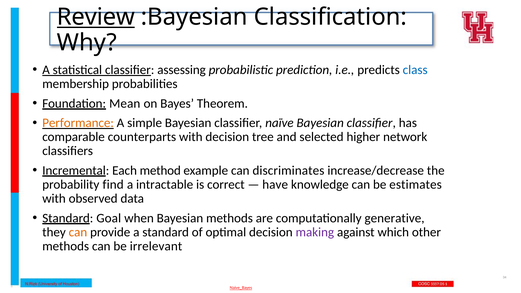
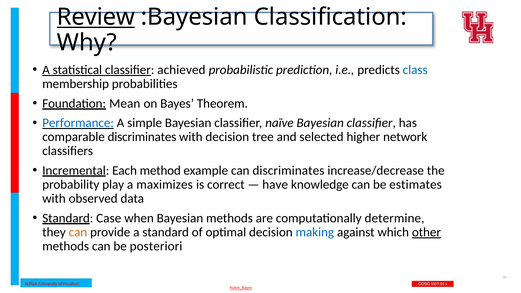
assessing: assessing -> achieved (181, 70)
Performance colour: orange -> blue (78, 123)
comparable counterparts: counterparts -> discriminates (142, 137)
find: find -> play (113, 185)
intractable: intractable -> maximizes (165, 185)
Goal: Goal -> Case (109, 218)
generative: generative -> determine (395, 218)
making colour: purple -> blue (315, 232)
other underline: none -> present (426, 232)
irrelevant: irrelevant -> posteriori (156, 246)
